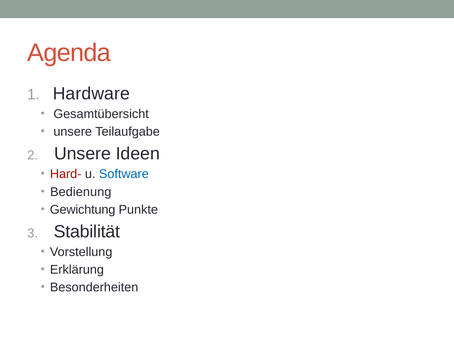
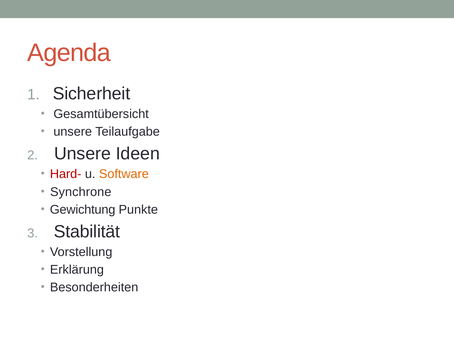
Hardware: Hardware -> Sicherheit (92, 94)
Software colour: blue -> orange (124, 174)
Bedienung: Bedienung -> Synchrone (81, 192)
